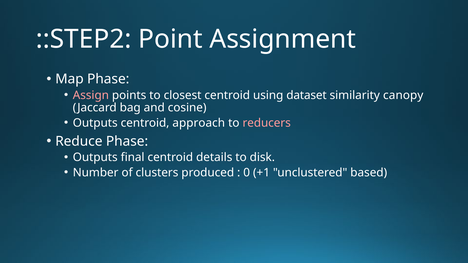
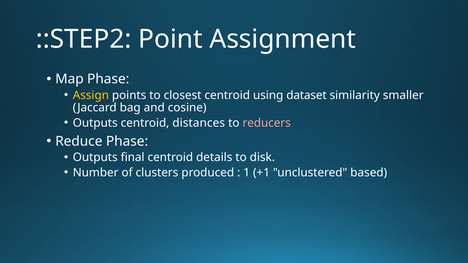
Assign colour: pink -> yellow (91, 95)
canopy: canopy -> smaller (403, 95)
approach: approach -> distances (199, 123)
0: 0 -> 1 (247, 173)
